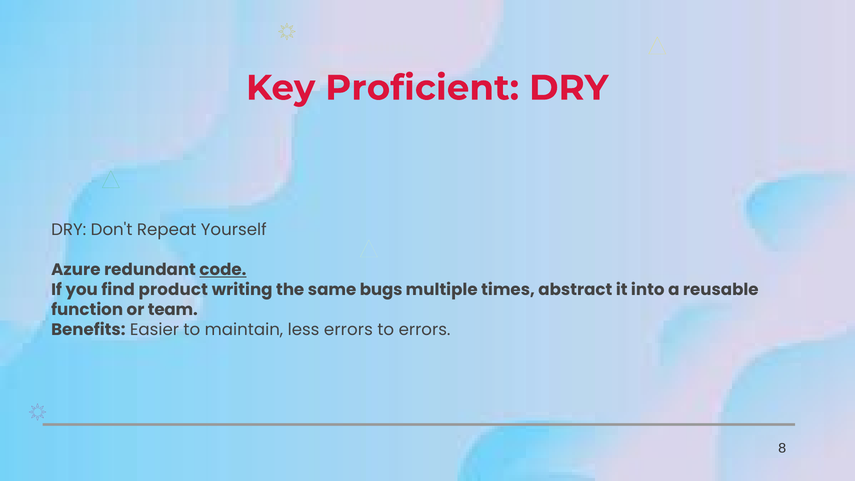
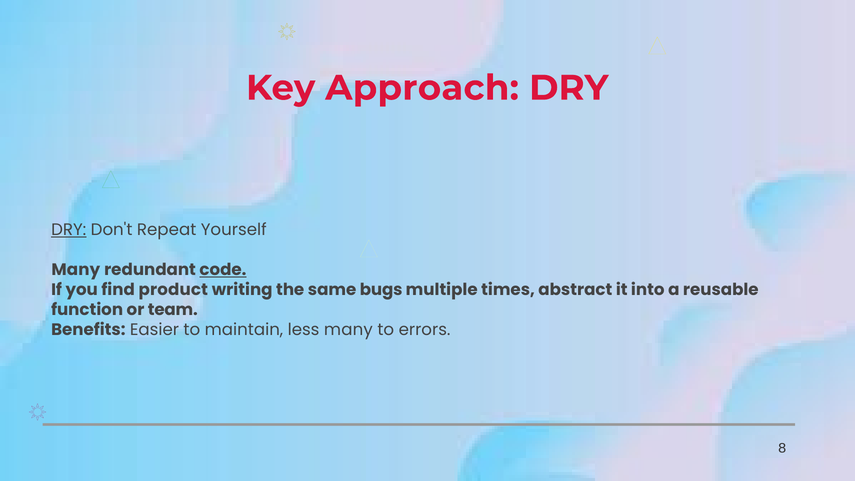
Proficient: Proficient -> Approach (422, 88)
DRY underline: none -> present (69, 230)
Azure: Azure -> Many (76, 270)
less errors: errors -> many (348, 330)
